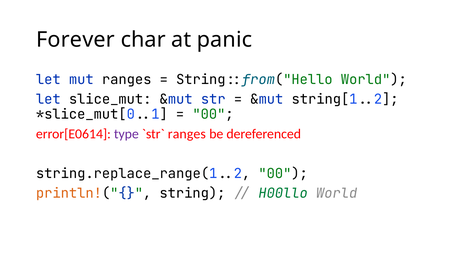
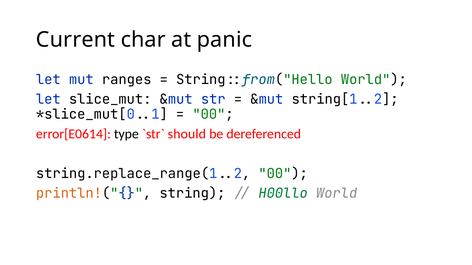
Forever: Forever -> Current (76, 40)
type colour: purple -> black (126, 134)
ranges: ranges -> should (187, 134)
